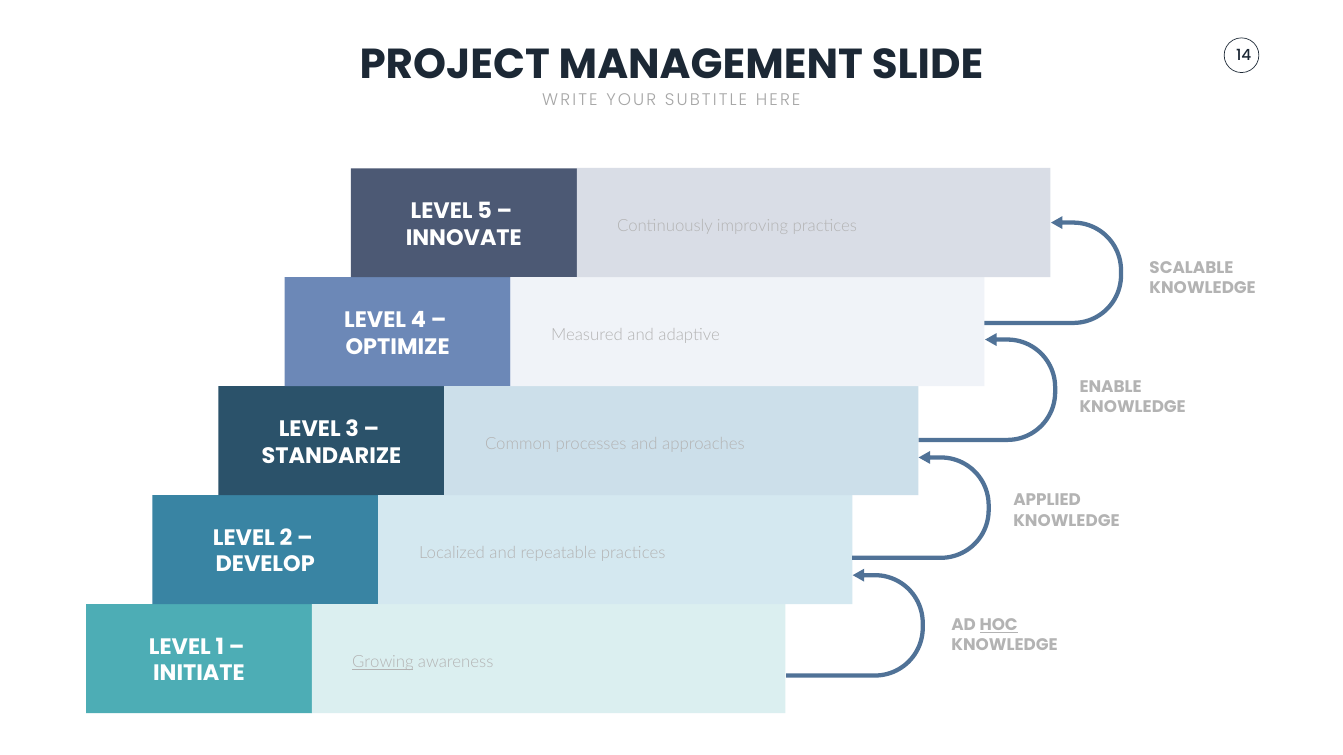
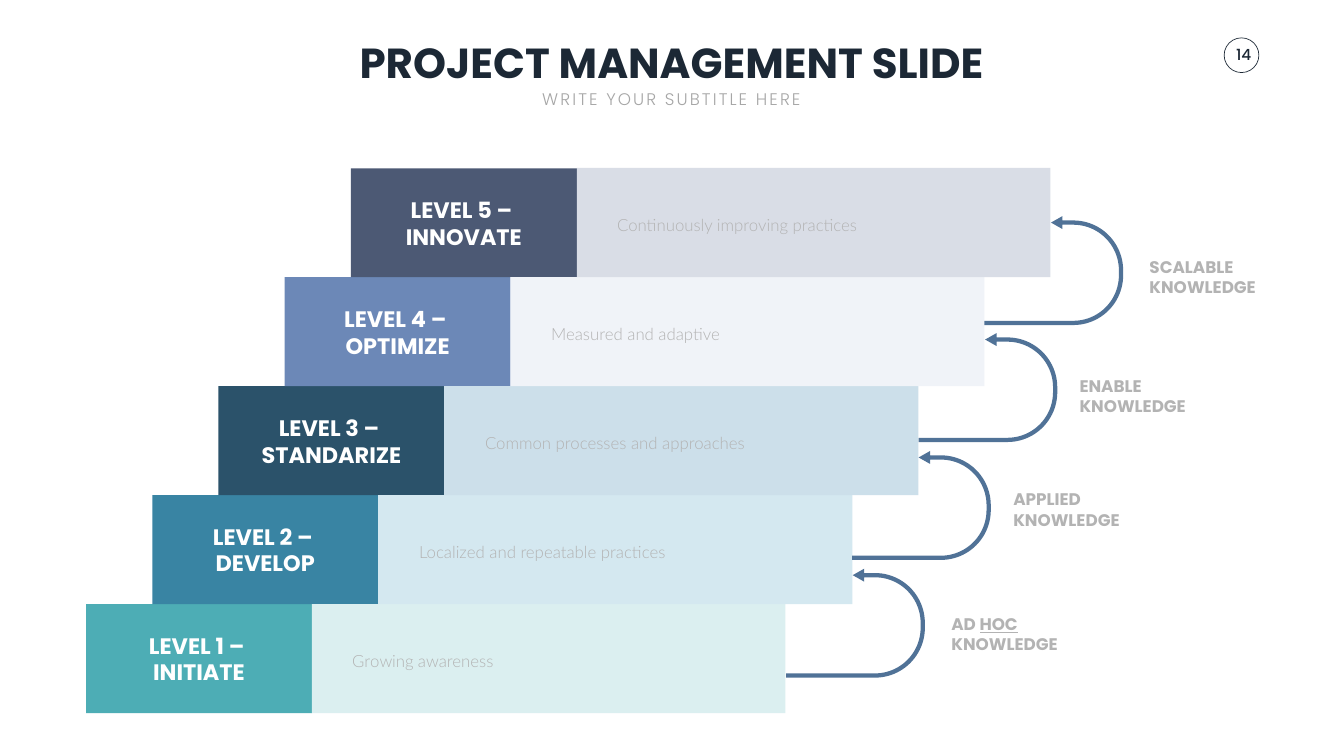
Growing underline: present -> none (383, 662)
